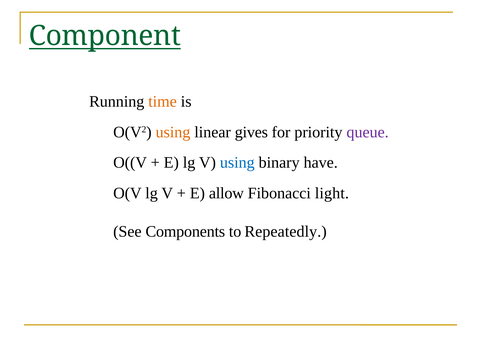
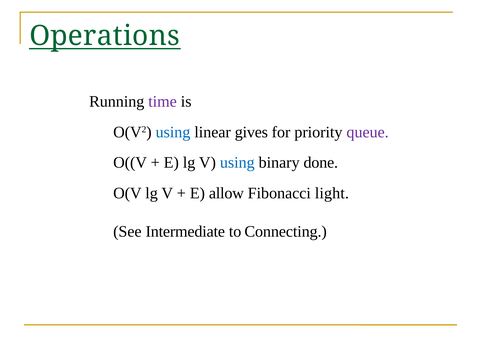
Component: Component -> Operations (105, 36)
time colour: orange -> purple (163, 102)
using colour: orange -> blue (173, 132)
have: have -> done (321, 162)
Components: Components -> Intermediate (185, 231)
Repeatedly: Repeatedly -> Connecting (286, 231)
